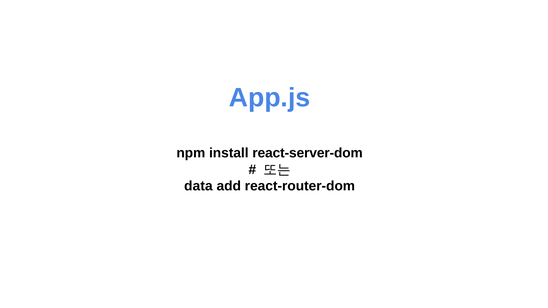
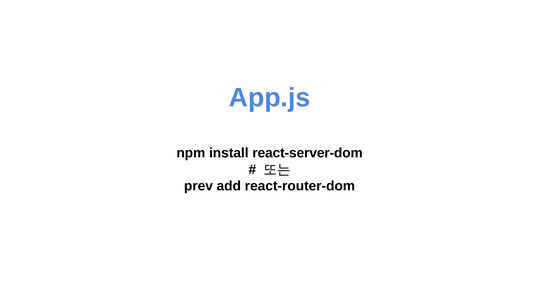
data: data -> prev (198, 186)
